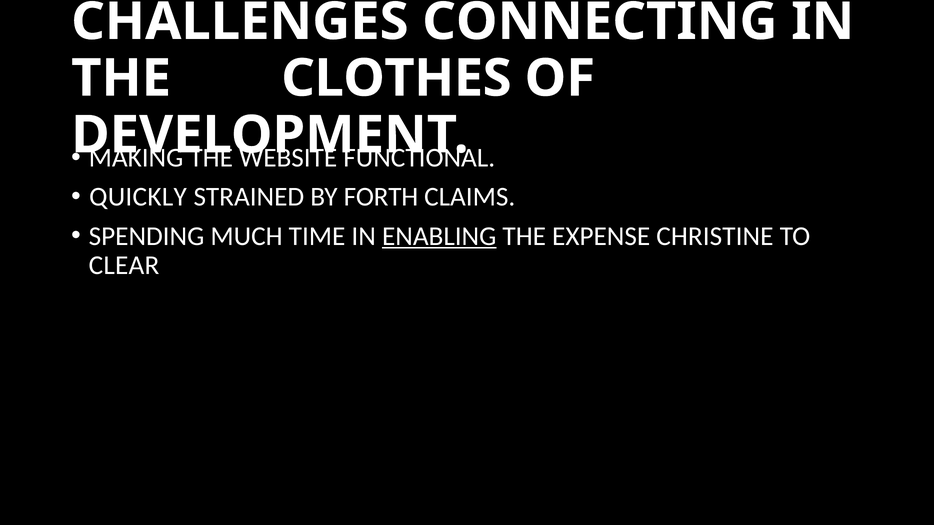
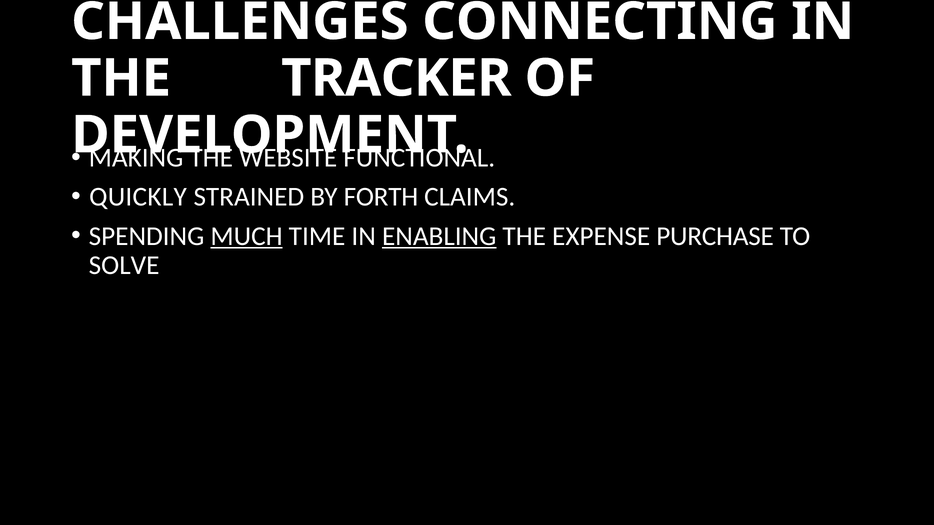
CLOTHES: CLOTHES -> TRACKER (396, 78)
MUCH underline: none -> present (247, 236)
CHRISTINE: CHRISTINE -> PURCHASE (715, 236)
CLEAR: CLEAR -> SOLVE (124, 266)
